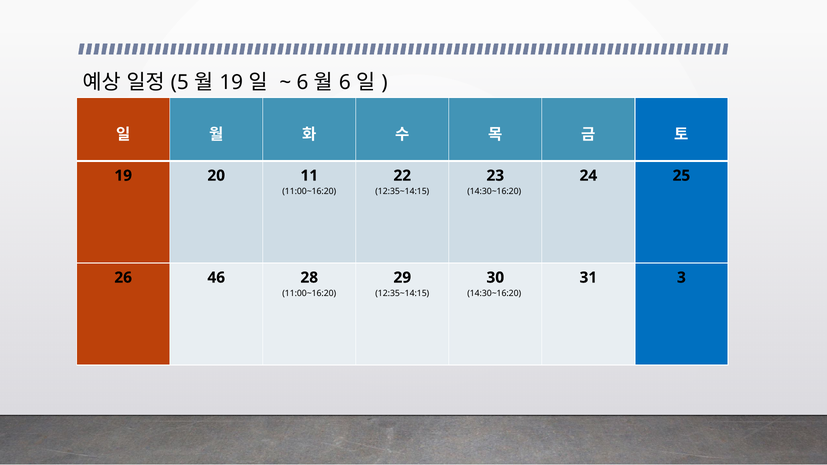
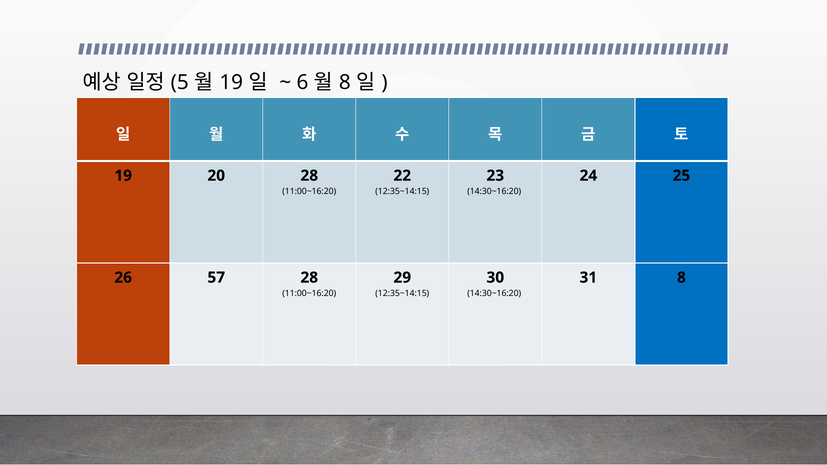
6: 6 -> 8 (345, 83)
20 11: 11 -> 28 (309, 176)
46: 46 -> 57 (216, 278)
31 3: 3 -> 8 (681, 278)
